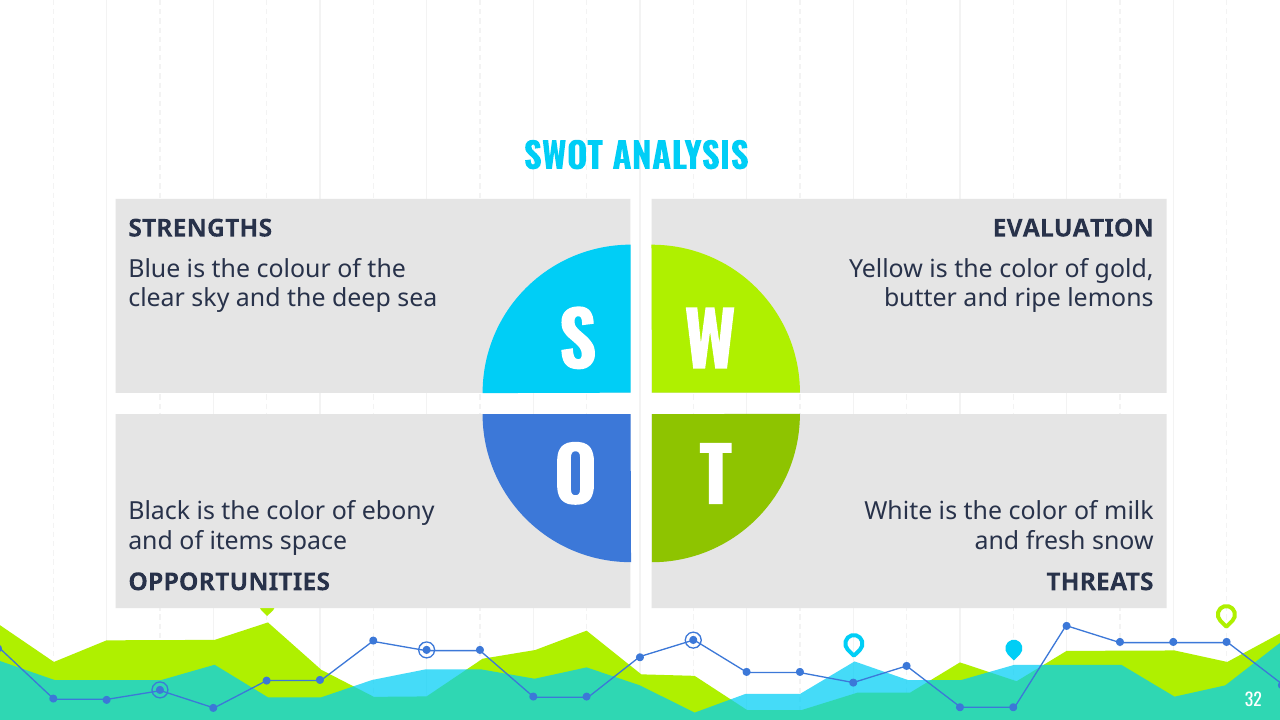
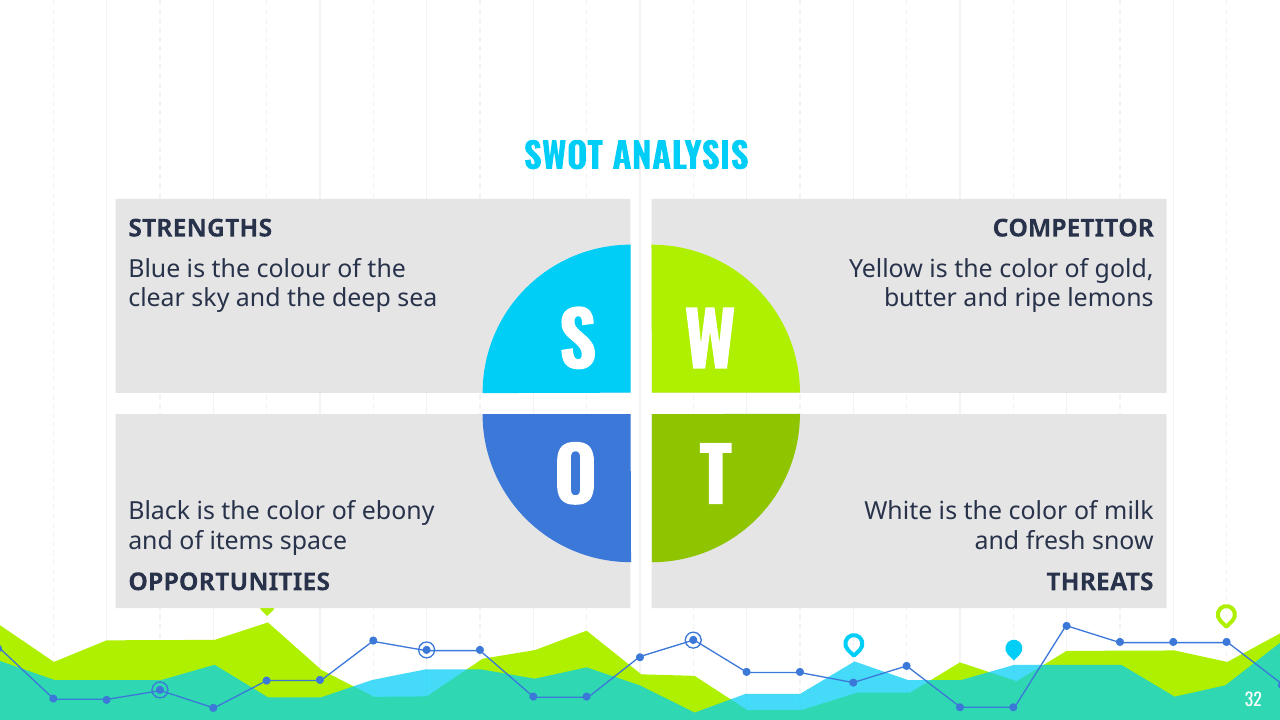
EVALUATION: EVALUATION -> COMPETITOR (1073, 228)
